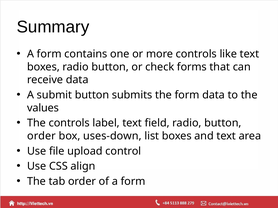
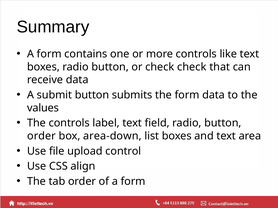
check forms: forms -> check (192, 67)
uses-down: uses-down -> area-down (112, 136)
